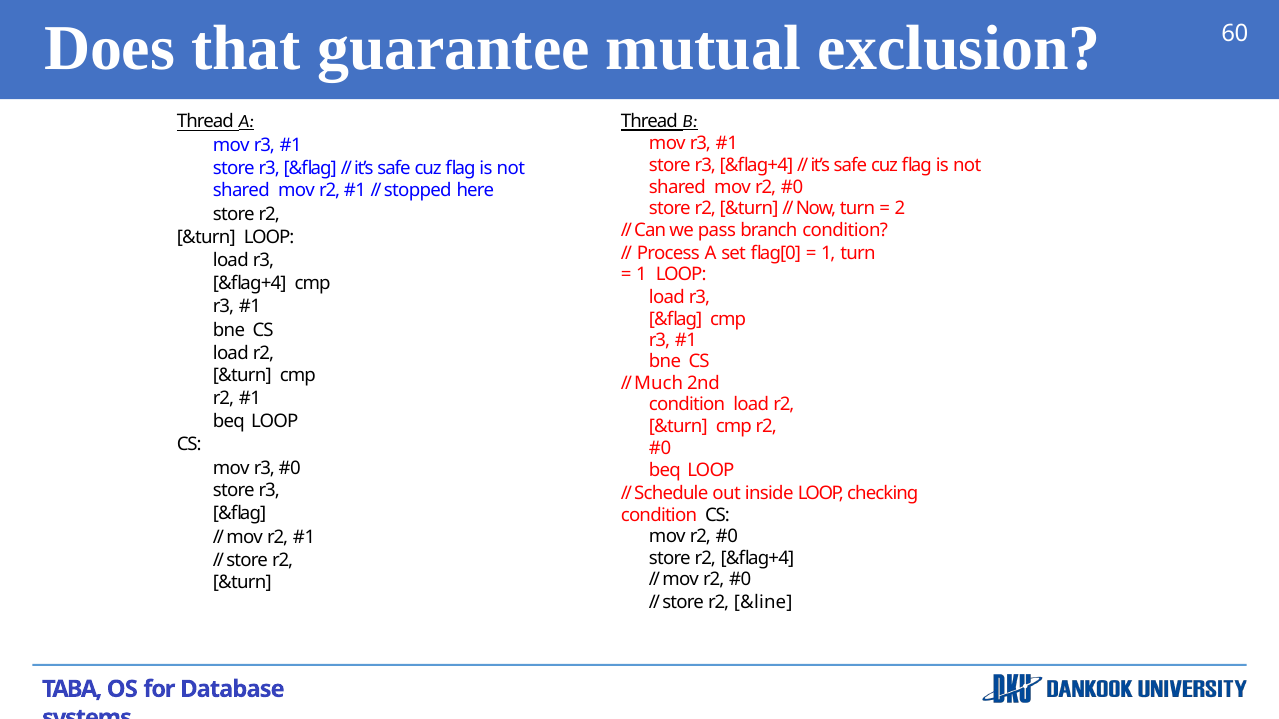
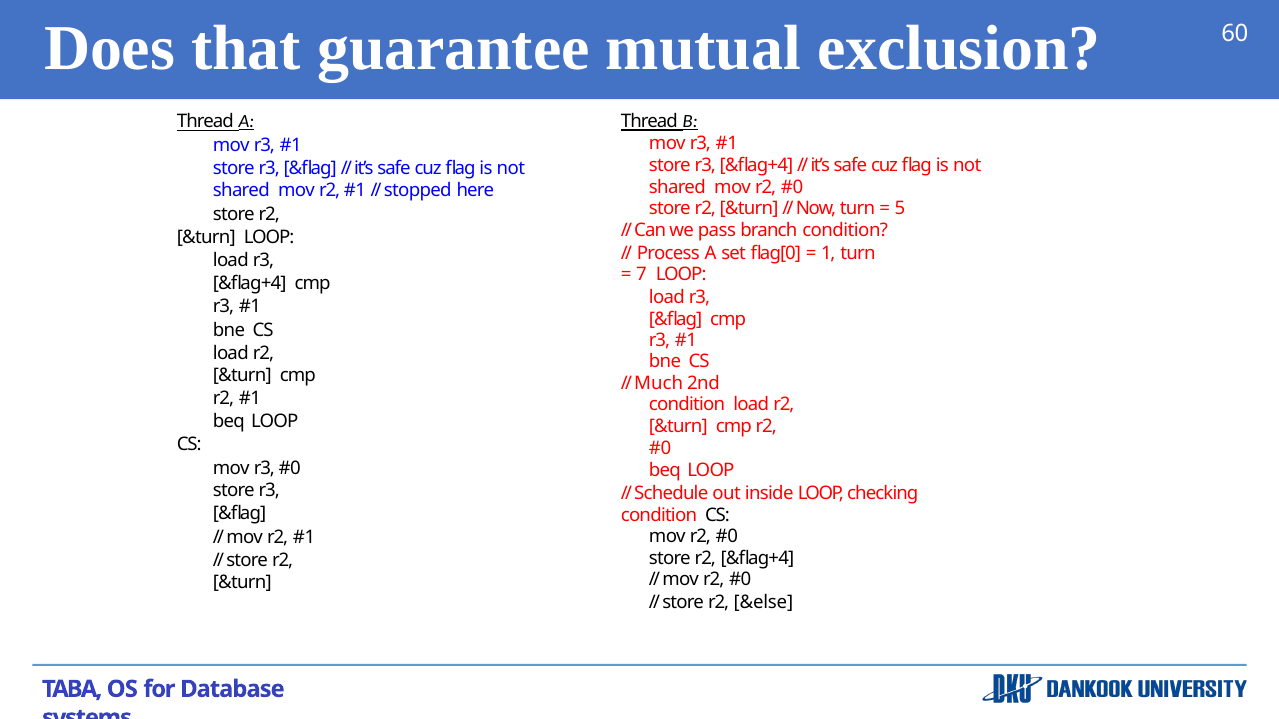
2: 2 -> 5 (900, 209)
1: 1 -> 7 (642, 275)
&line: &line -> &else (763, 603)
